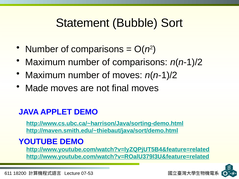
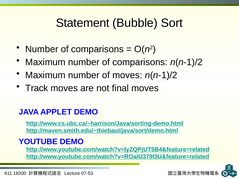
Made: Made -> Track (37, 88)
